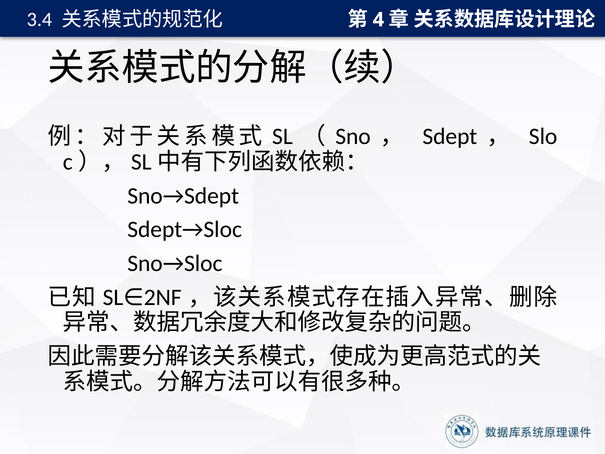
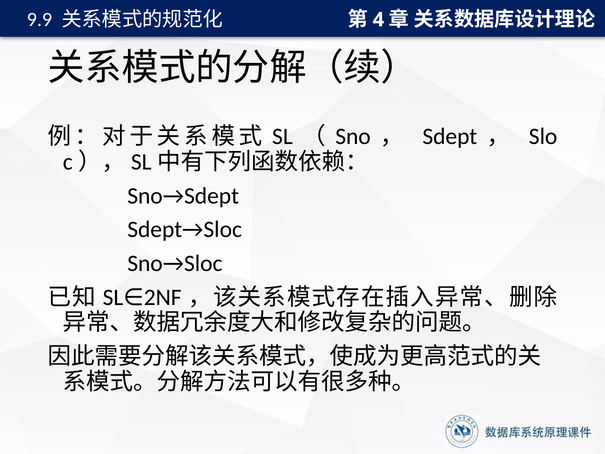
3.4: 3.4 -> 9.9 (39, 20)
